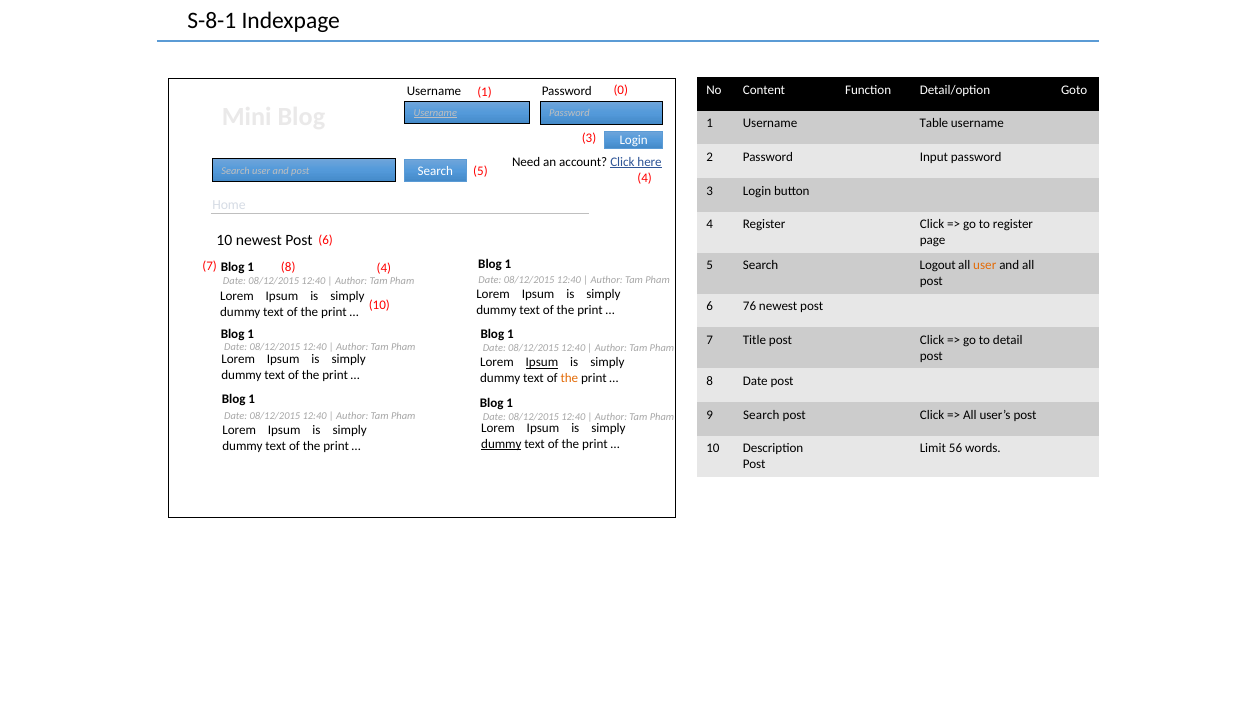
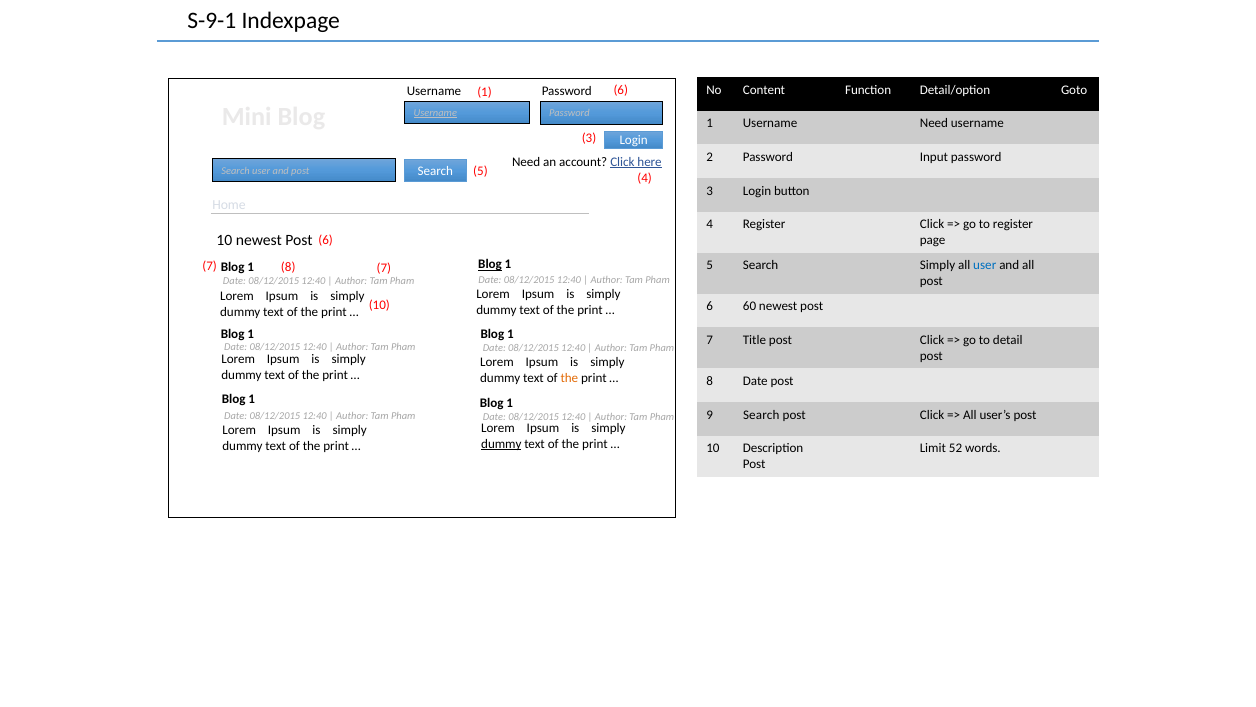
S-8-1: S-8-1 -> S-9-1 (212, 20)
1 0: 0 -> 6 (621, 90)
Username Table: Table -> Need (934, 123)
Blog underline: none -> present (490, 264)
Search Logout: Logout -> Simply (938, 265)
user colour: orange -> blue (985, 265)
8 4: 4 -> 7 (384, 268)
76: 76 -> 60 (750, 306)
Ipsum underline: present -> none (542, 362)
56: 56 -> 52 (956, 448)
